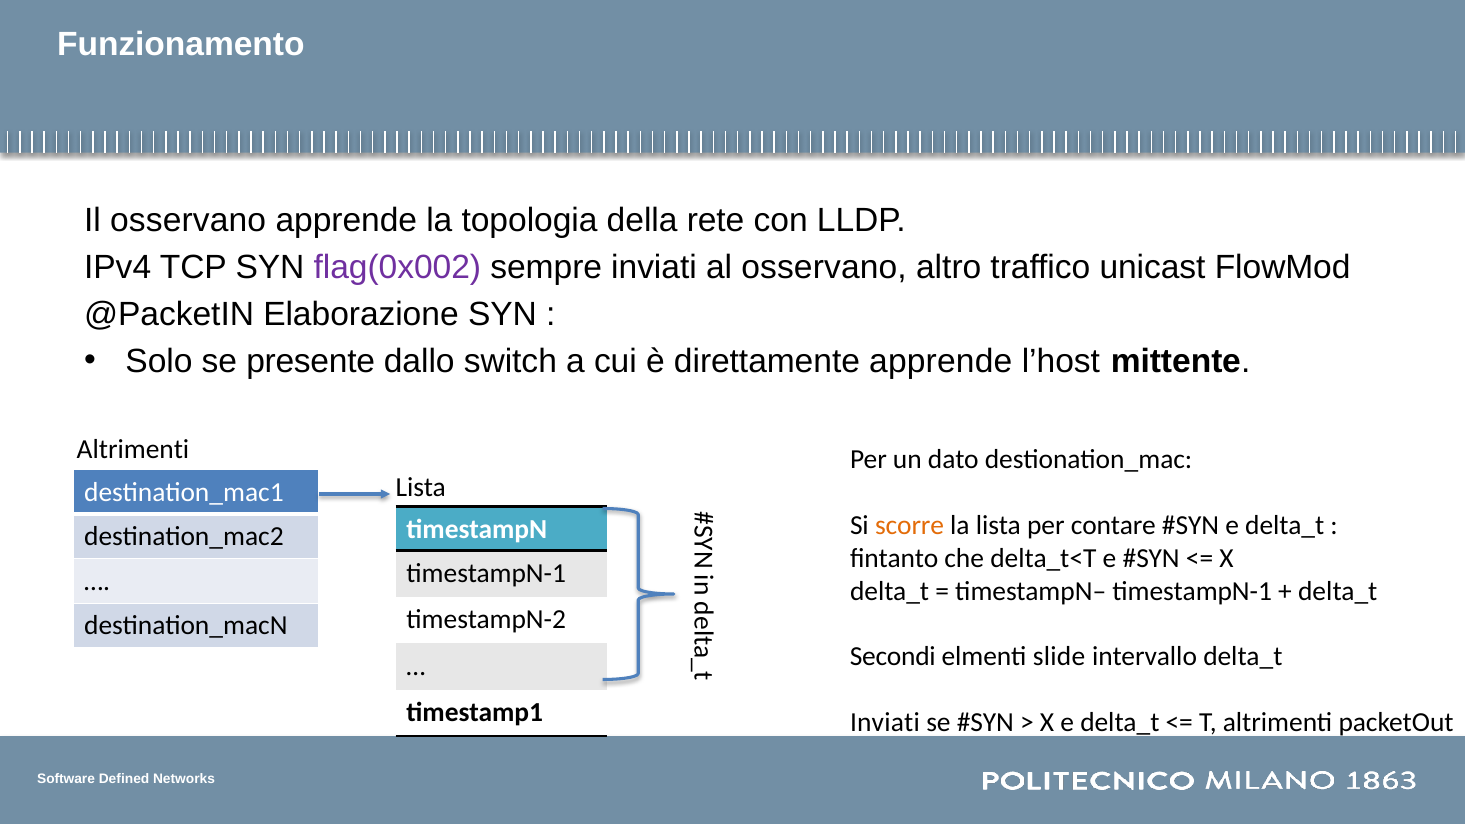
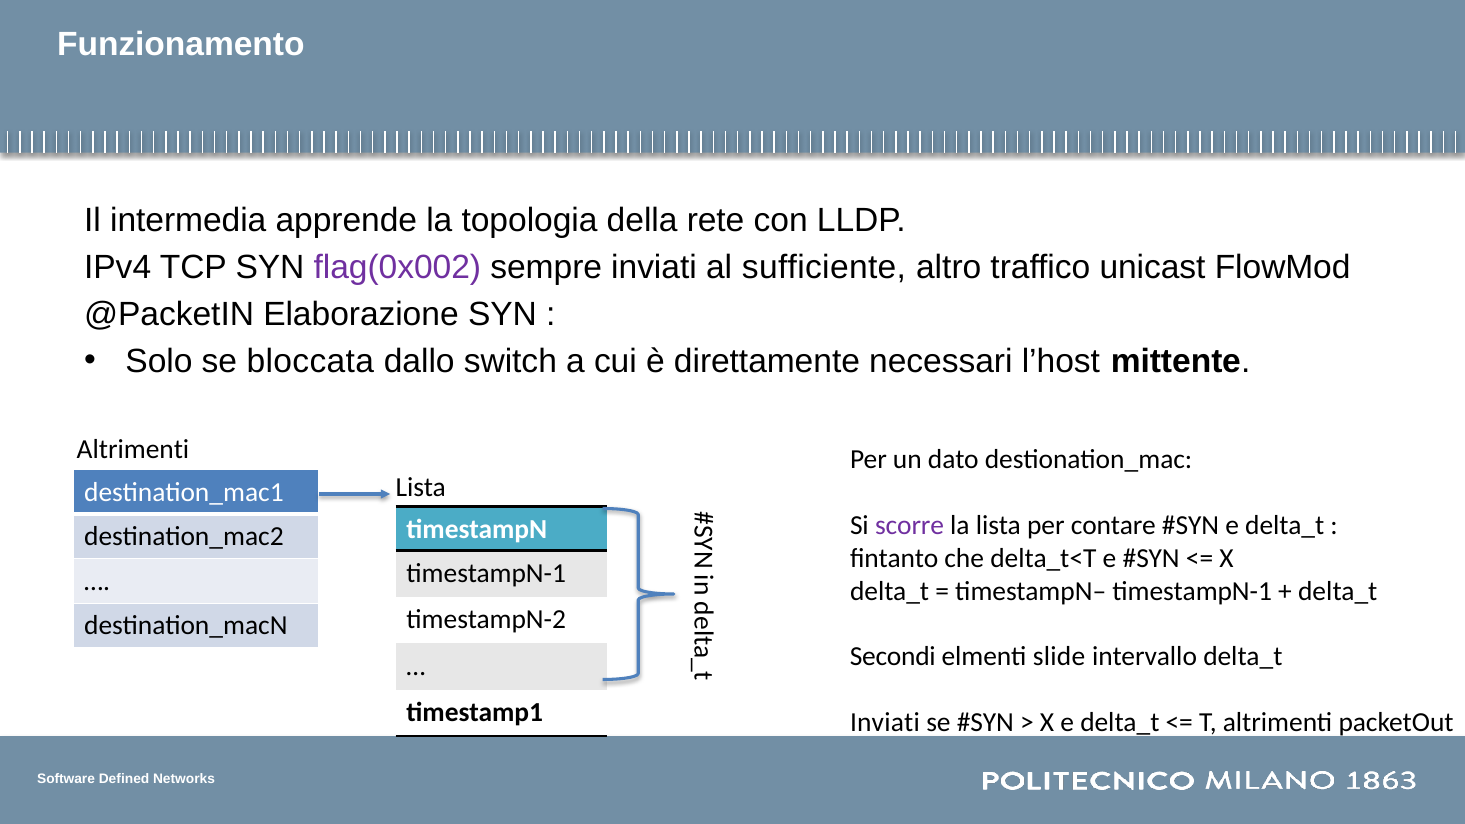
Il osservano: osservano -> intermedia (188, 220)
al osservano: osservano -> sufficiente (824, 267)
presente: presente -> bloccata (310, 361)
direttamente apprende: apprende -> necessari (941, 361)
scorre colour: orange -> purple (910, 525)
